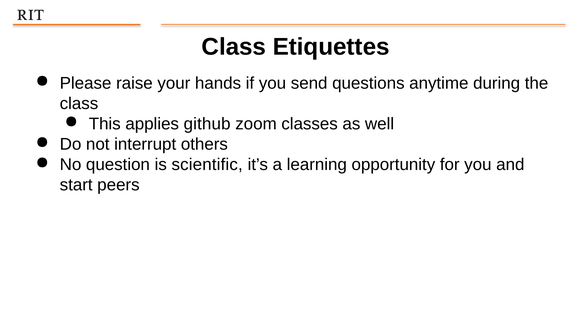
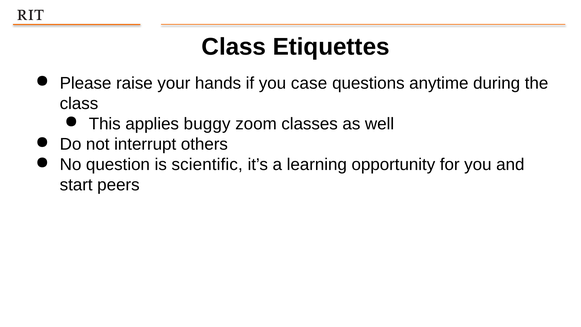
send: send -> case (309, 83)
github: github -> buggy (207, 124)
